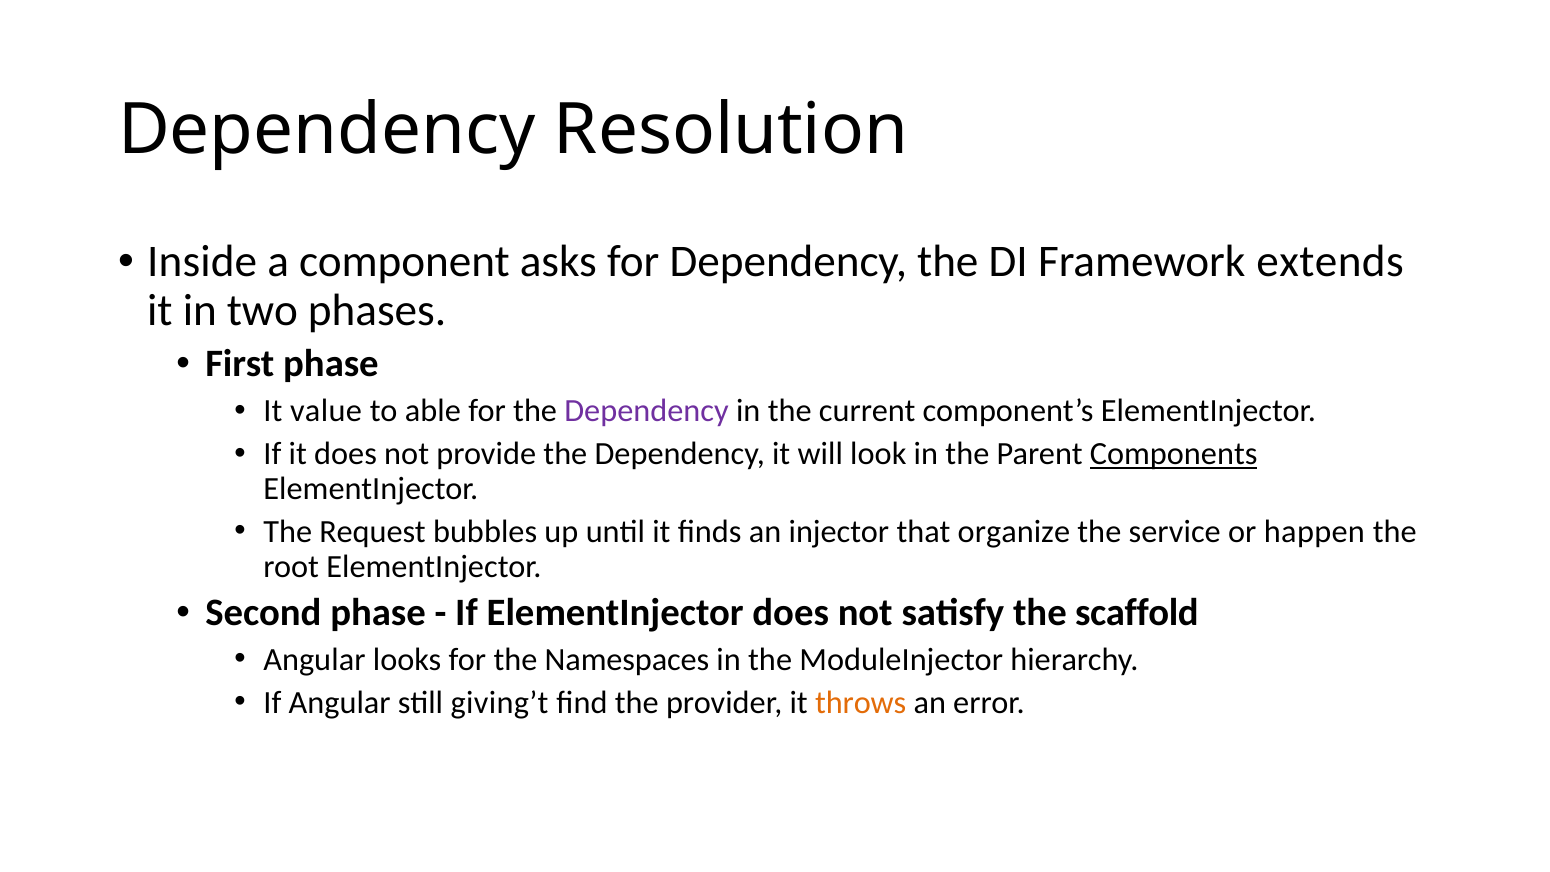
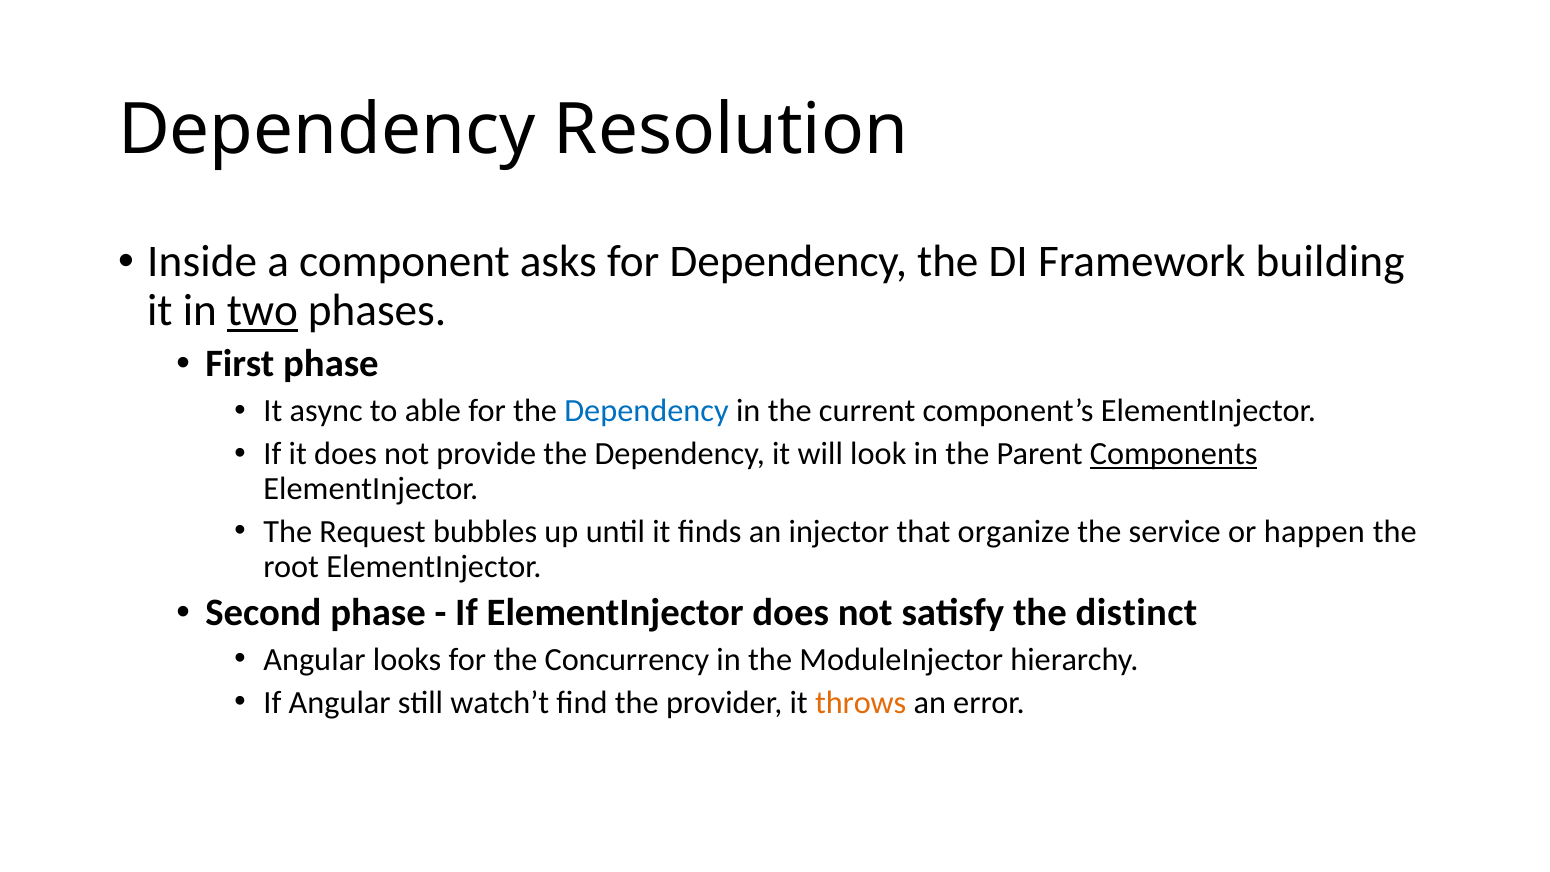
extends: extends -> building (1330, 262)
two underline: none -> present (262, 311)
value: value -> async (326, 411)
Dependency colour: purple -> blue (647, 411)
scaffold: scaffold -> distinct (1137, 613)
Namespaces: Namespaces -> Concurrency (627, 659)
giving’t: giving’t -> watch’t (500, 702)
